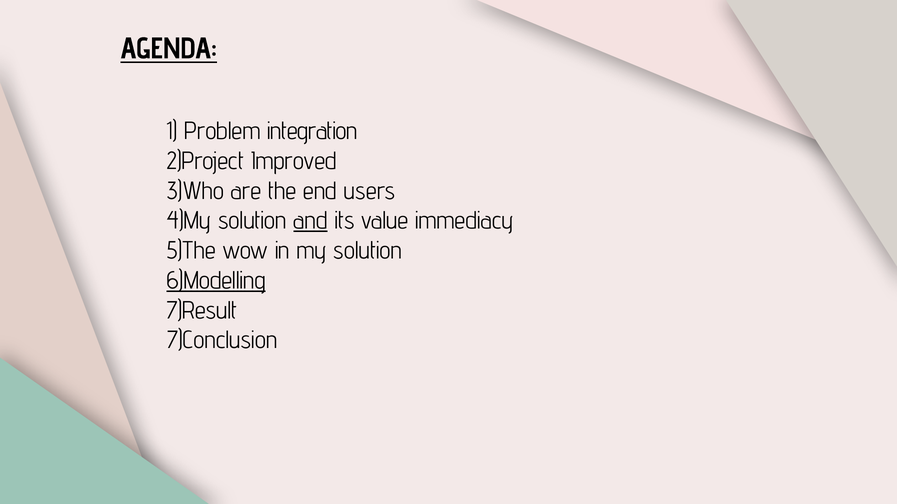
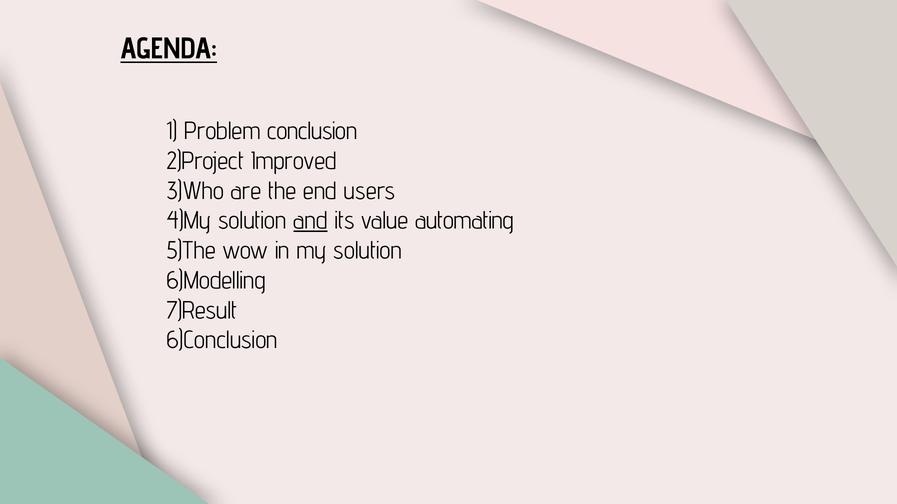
integration: integration -> conclusion (312, 131)
immediacy: immediacy -> automating (464, 221)
6)Modelling underline: present -> none (216, 281)
7)Conclusion: 7)Conclusion -> 6)Conclusion (222, 341)
